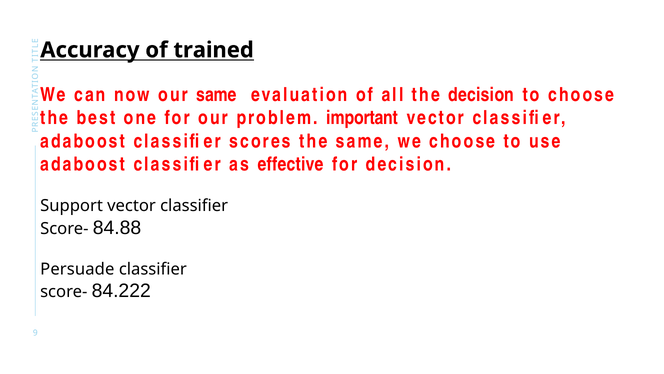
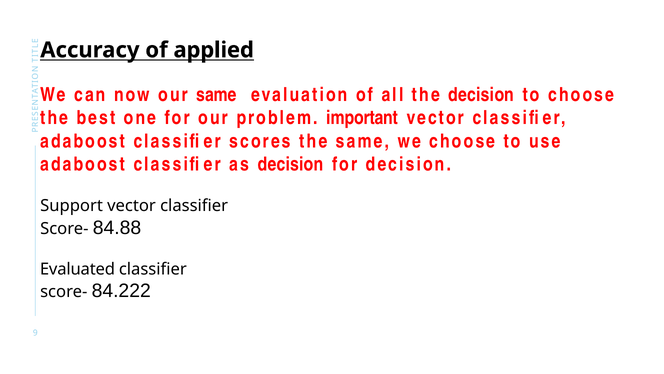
trained: trained -> applied (214, 50)
as effective: effective -> decision (291, 164)
Persuade: Persuade -> Evaluated (77, 269)
